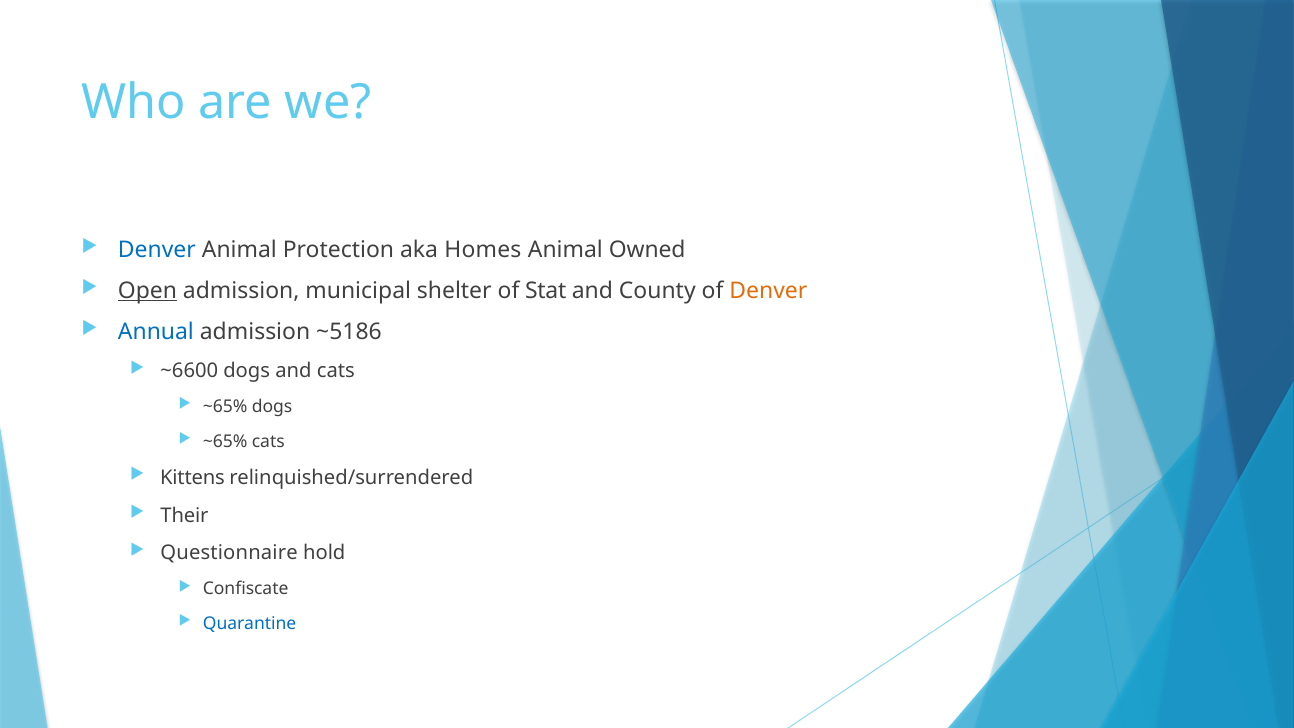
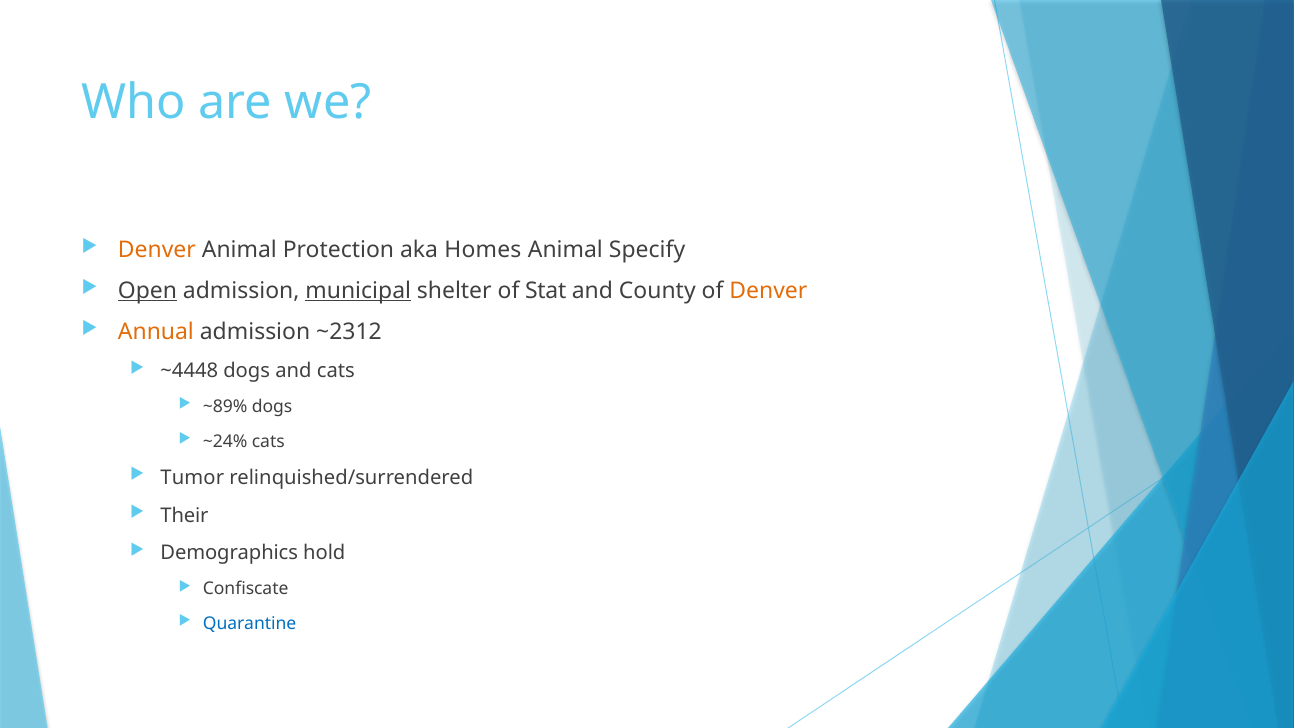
Denver colour: blue -> orange (157, 250)
Owned: Owned -> Specify (647, 250)
municipal underline: none -> present (358, 291)
Annual colour: blue -> orange (156, 332)
~5186: ~5186 -> ~2312 (349, 332)
~6600: ~6600 -> ~4448 (189, 371)
~65%: ~65% -> ~89% (225, 407)
~65%: ~65% -> ~24% (225, 441)
Kittens: Kittens -> Tumor (192, 478)
Questionnaire: Questionnaire -> Demographics (229, 553)
